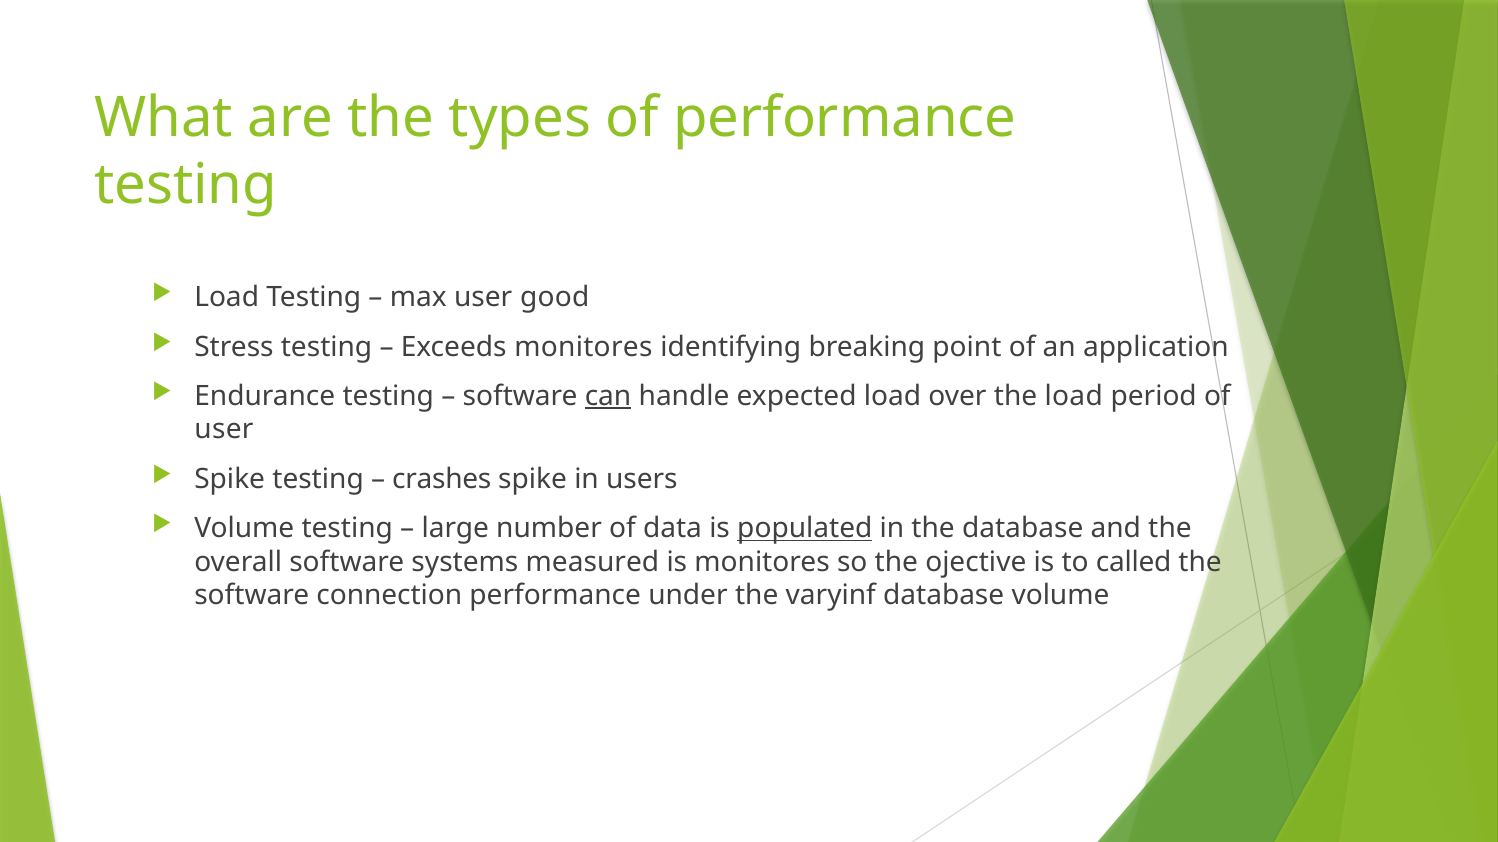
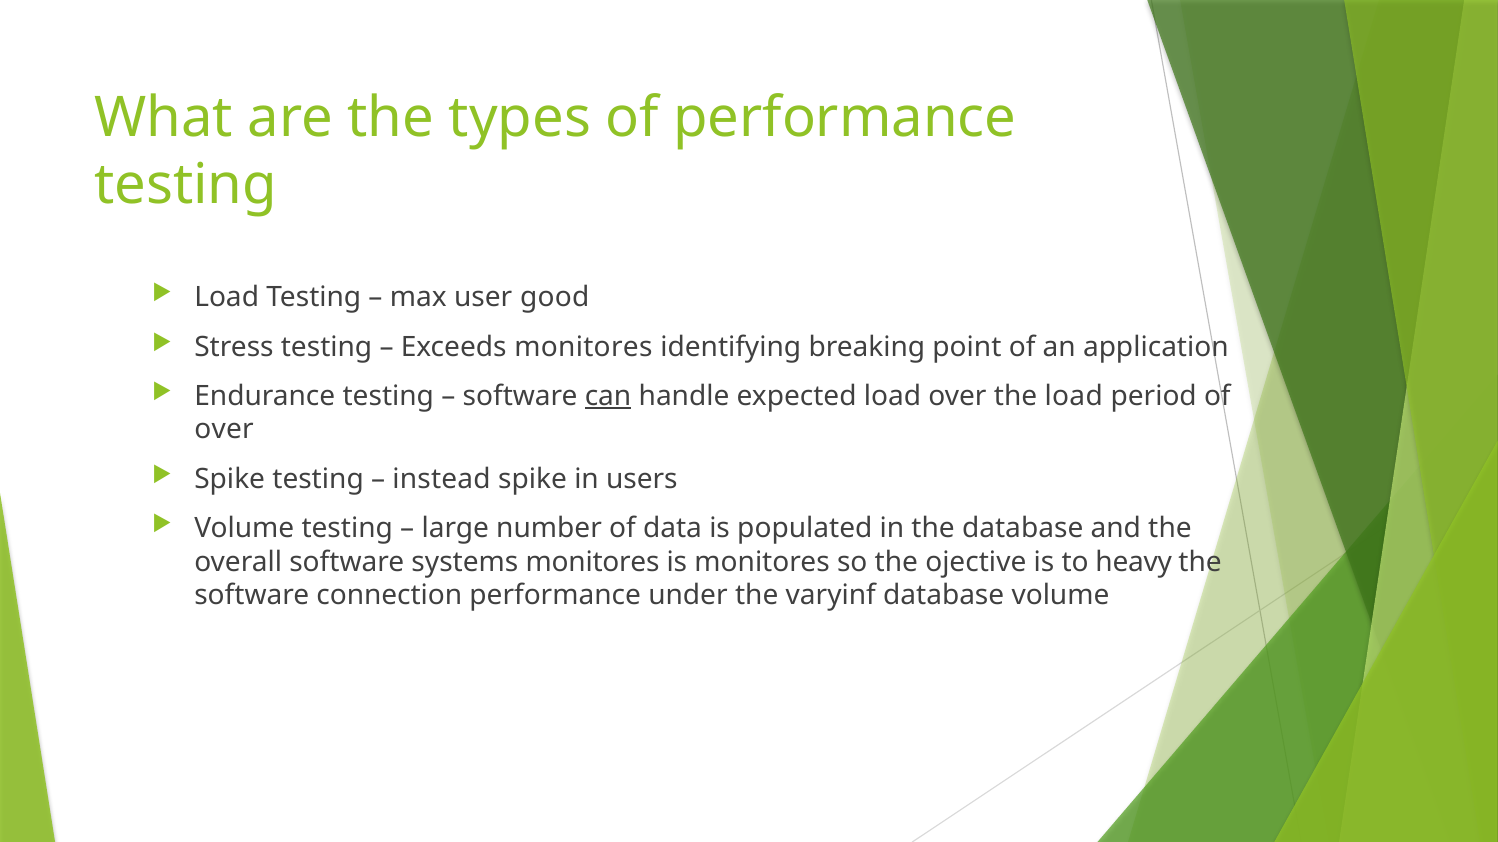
user: user -> over (224, 430)
crashes: crashes -> instead (442, 479)
populated underline: present -> none (805, 529)
systems measured: measured -> monitores (593, 562)
called: called -> heavy (1134, 562)
